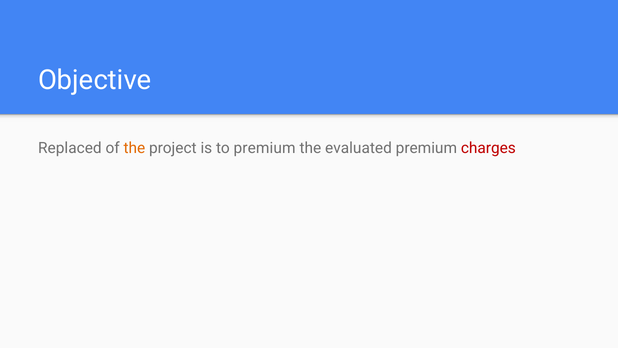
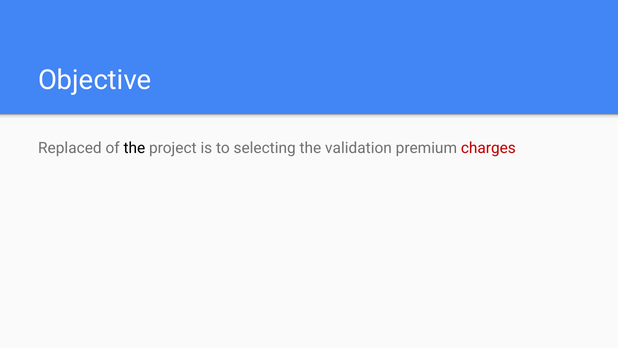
the colour: orange -> black (134, 148)
to premium: premium -> selecting (265, 148)
evaluated: evaluated -> validation (358, 148)
